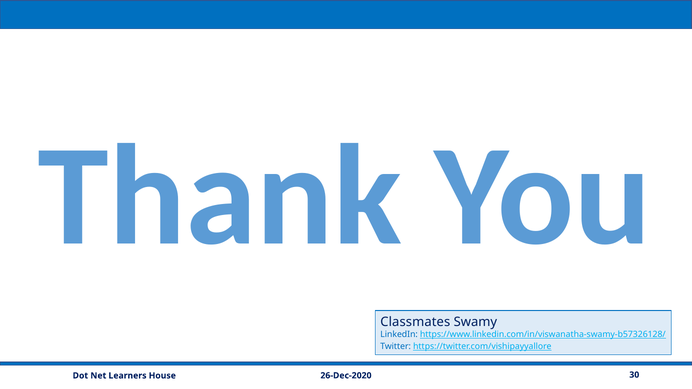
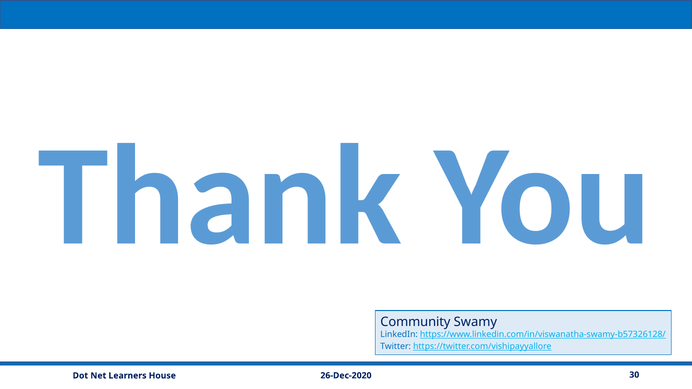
Classmates: Classmates -> Community (415, 322)
